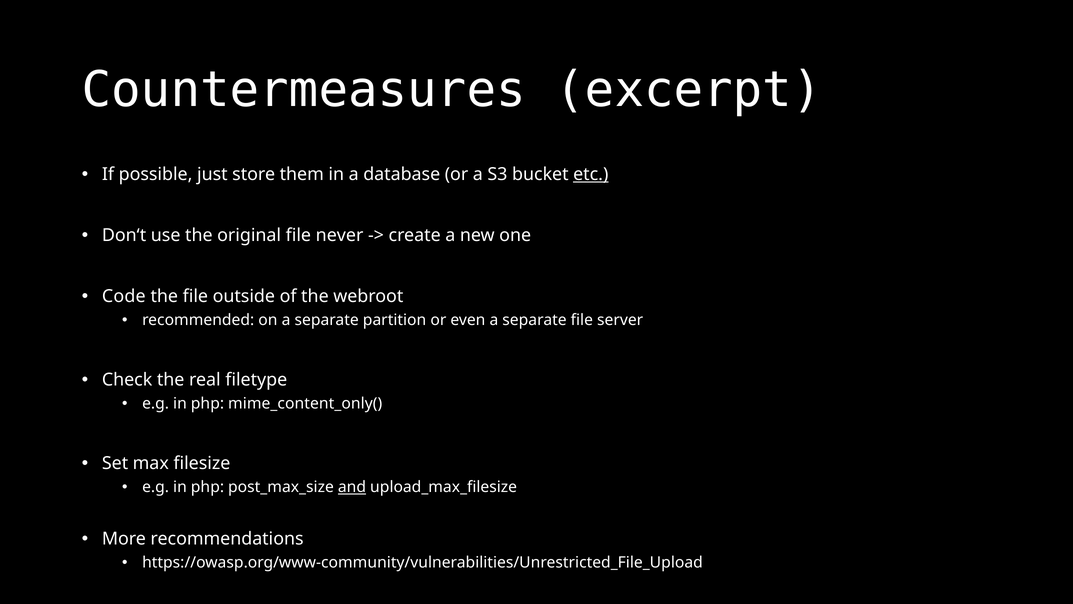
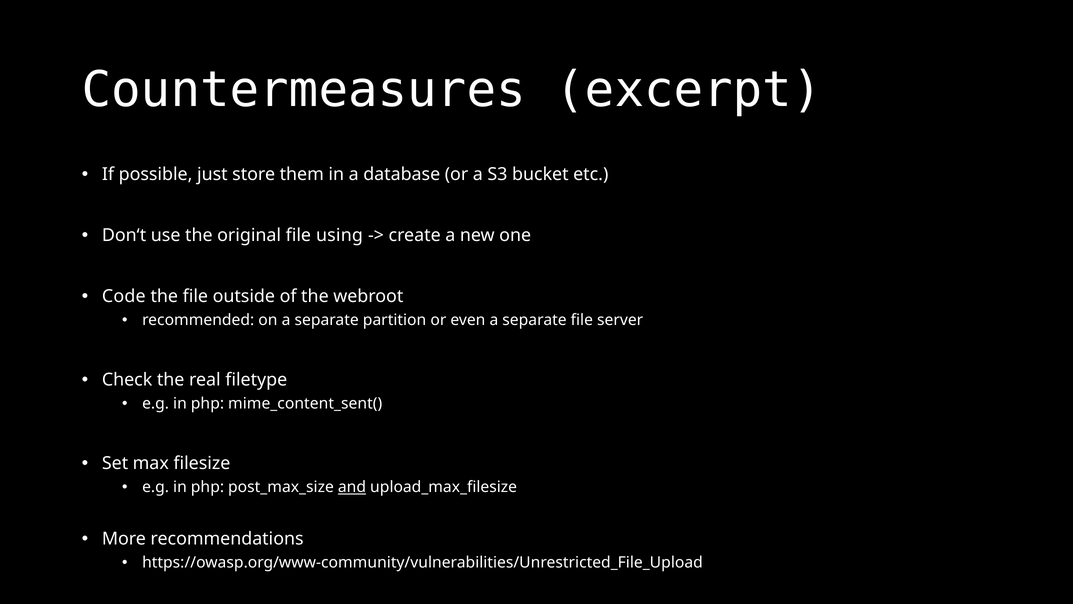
etc underline: present -> none (591, 174)
never: never -> using (339, 235)
mime_content_only(: mime_content_only( -> mime_content_sent( (305, 403)
